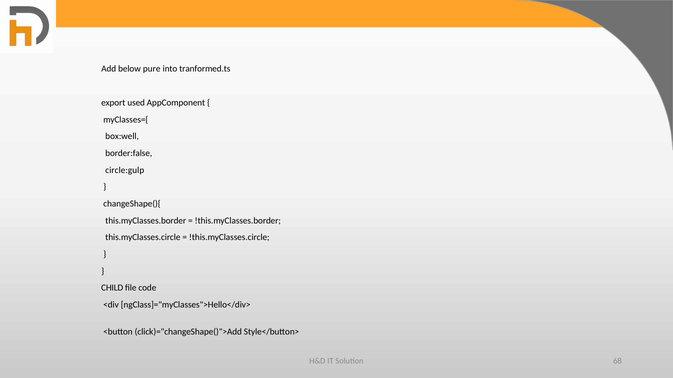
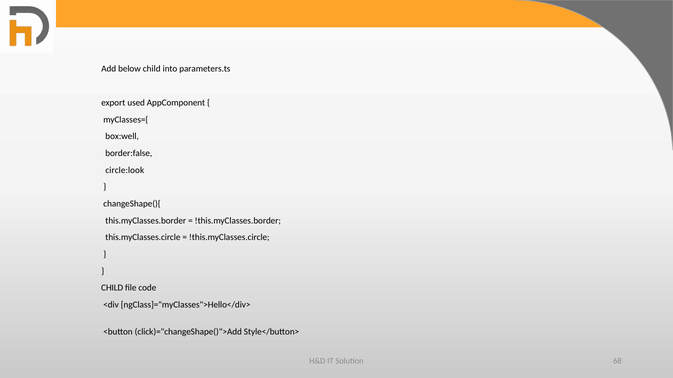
below pure: pure -> child (152, 69)
tranformed.ts: tranformed.ts -> parameters.ts (205, 69)
circle:gulp: circle:gulp -> circle:look (125, 170)
